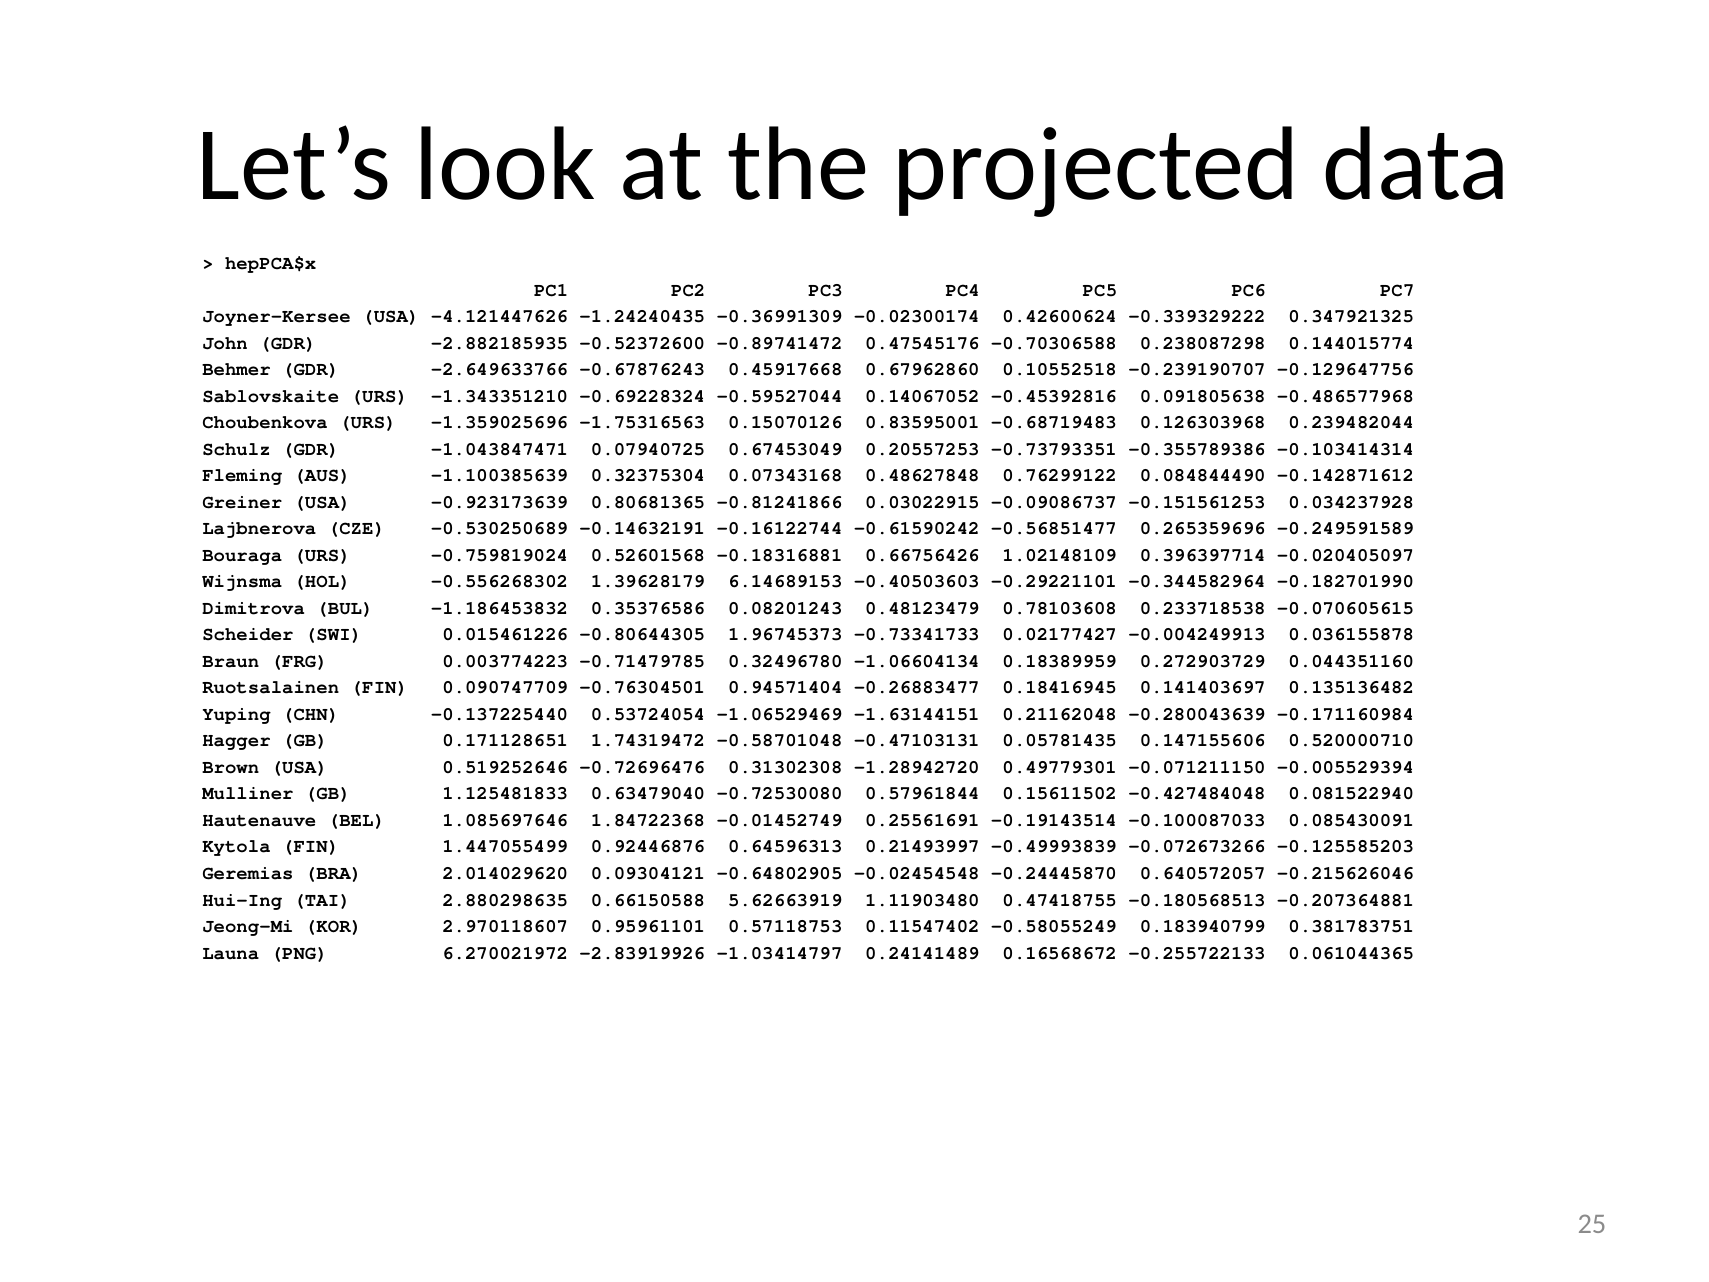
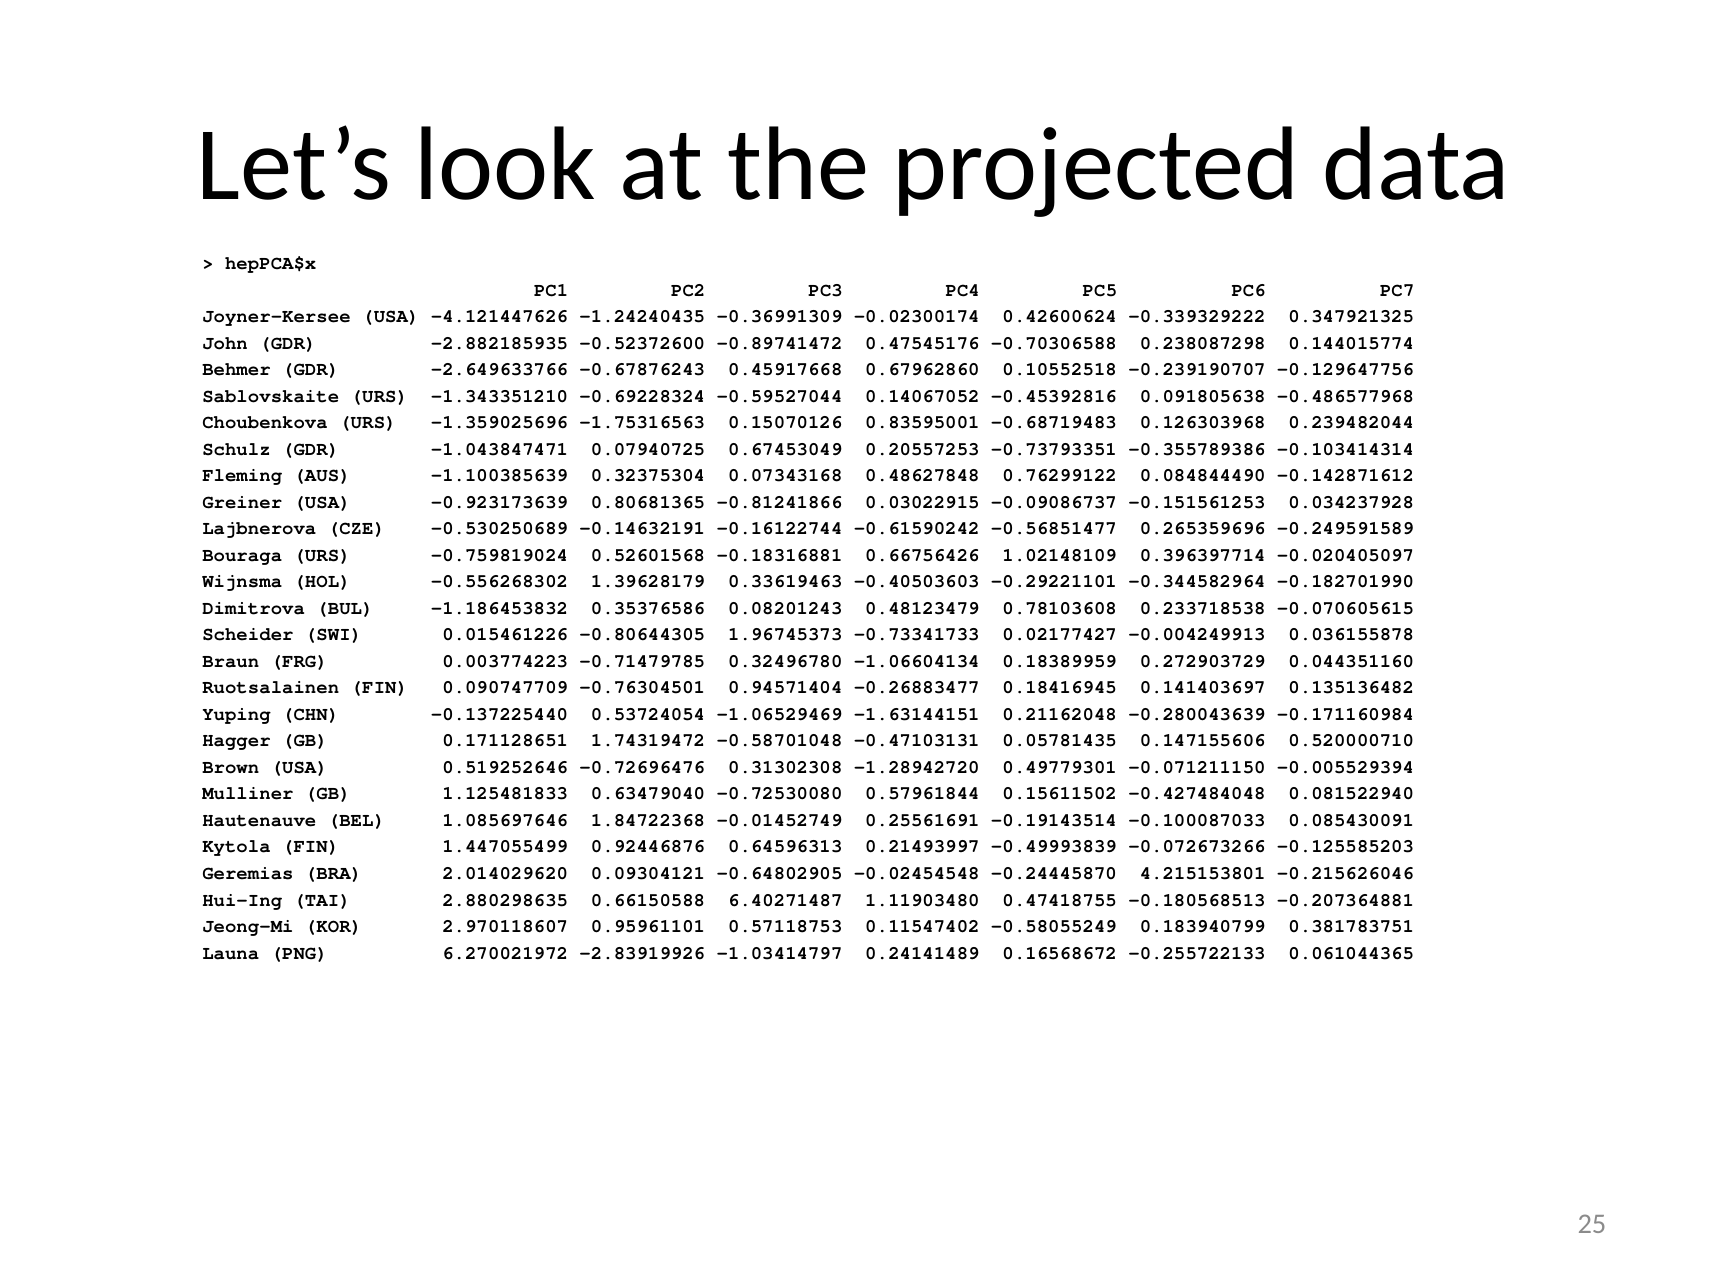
6.14689153: 6.14689153 -> 0.33619463 (785, 581)
0.640572057: 0.640572057 -> 4.215153801 (1203, 873)
5.62663919: 5.62663919 -> 6.40271487 (785, 900)
